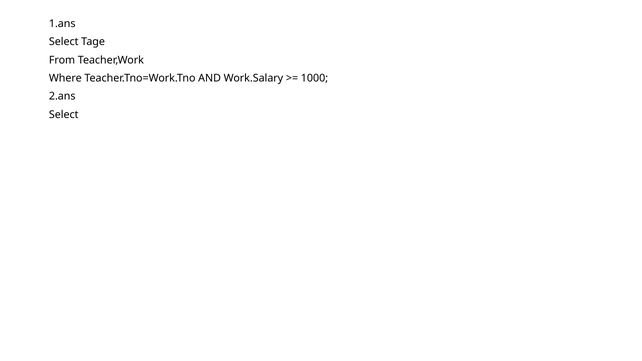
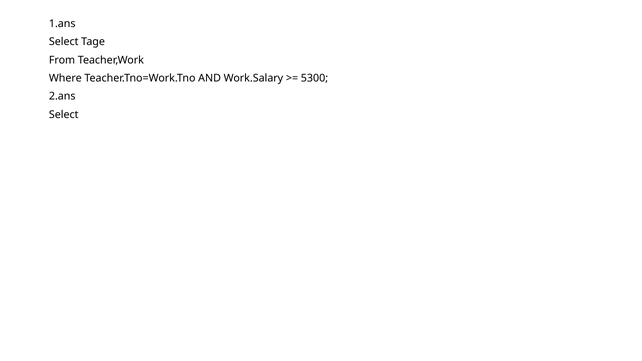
1000: 1000 -> 5300 (315, 78)
